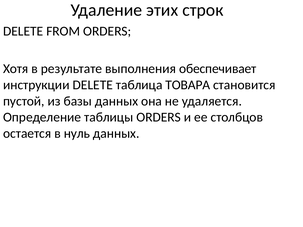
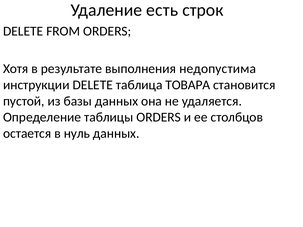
этих: этих -> есть (162, 10)
обеспечивает: обеспечивает -> недопустима (218, 69)
